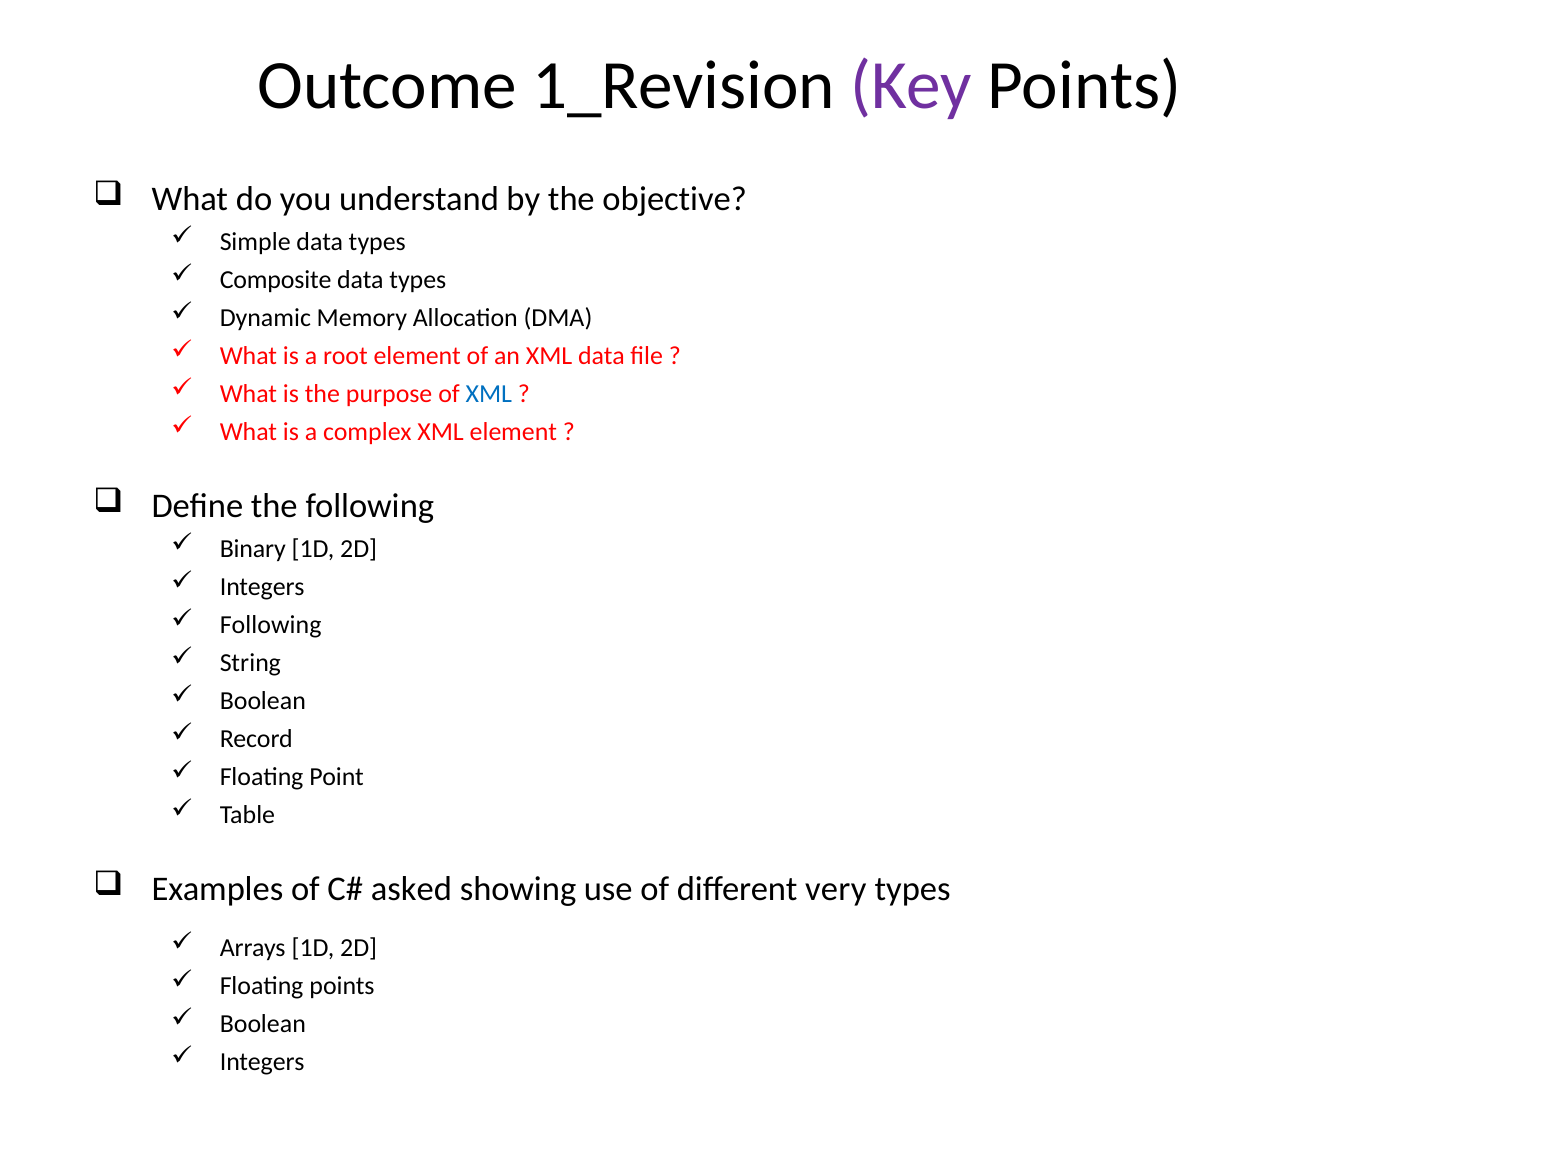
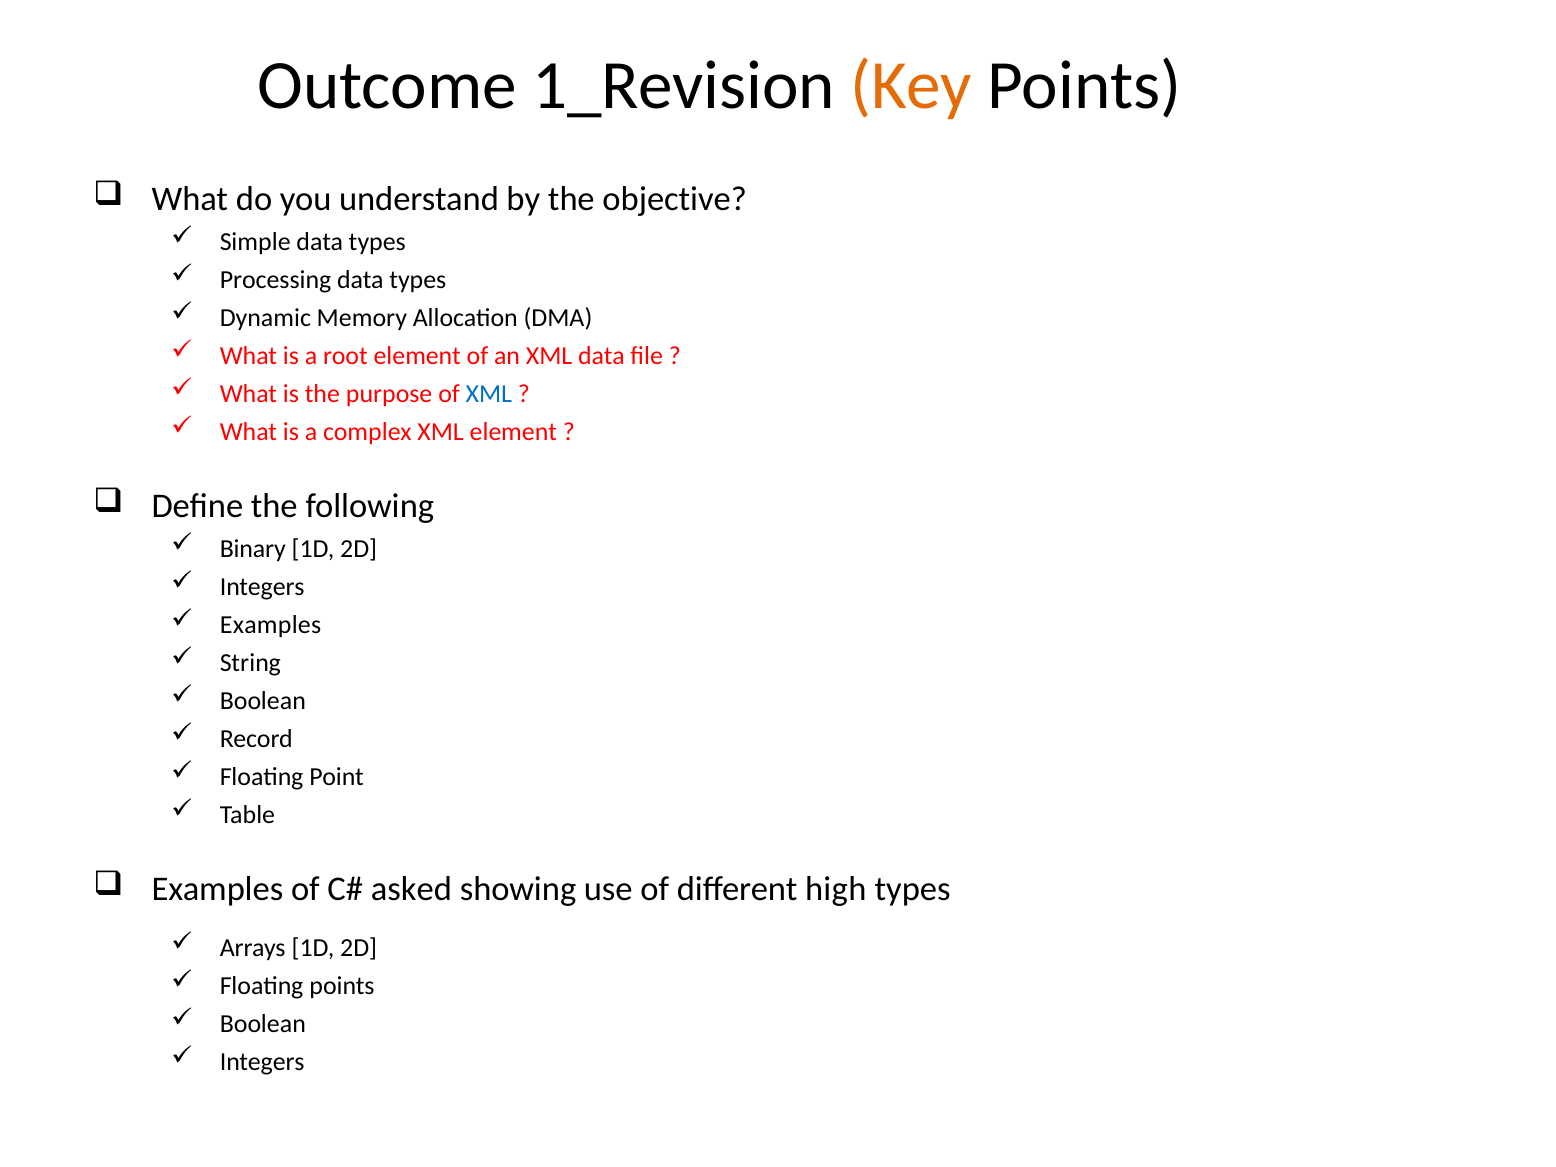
Key colour: purple -> orange (912, 85)
Composite: Composite -> Processing (276, 280)
Following: Following -> Examples (271, 625)
very: very -> high (836, 890)
